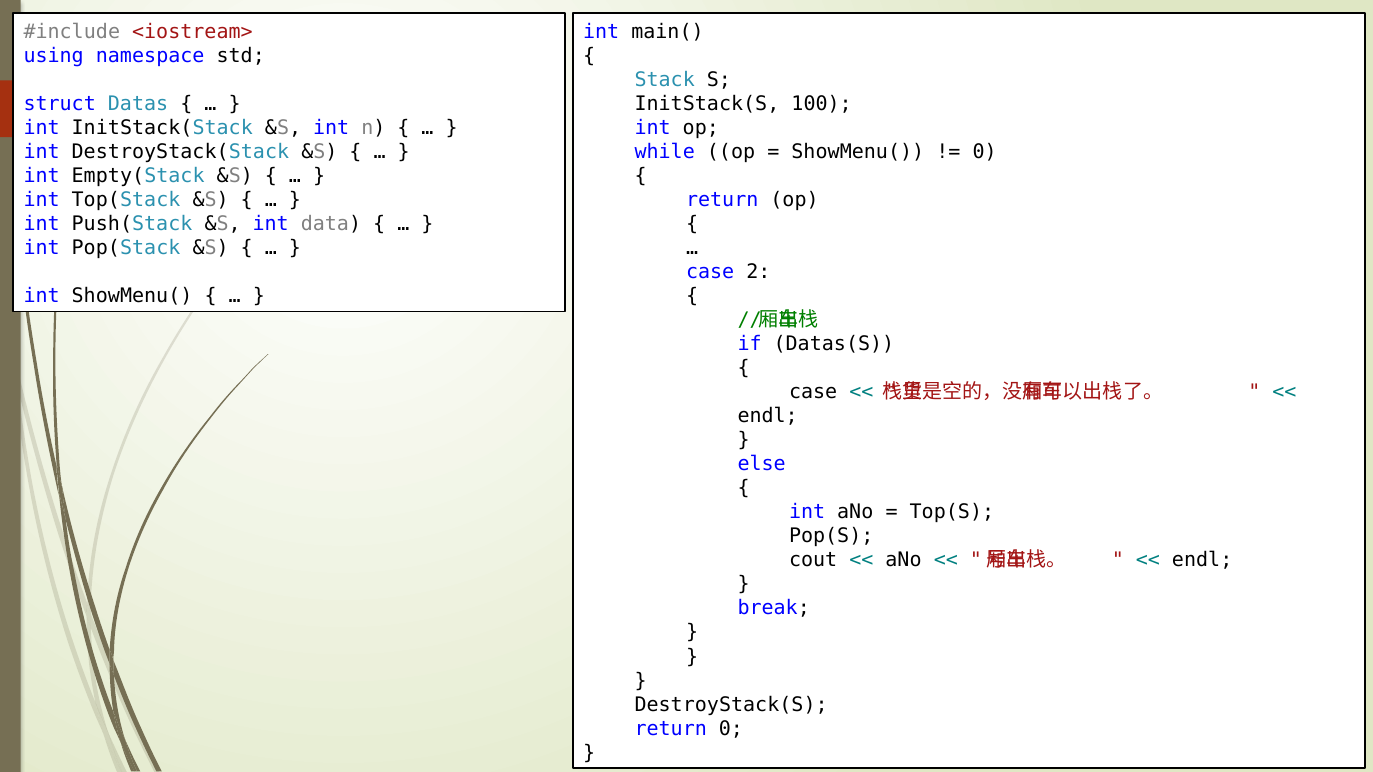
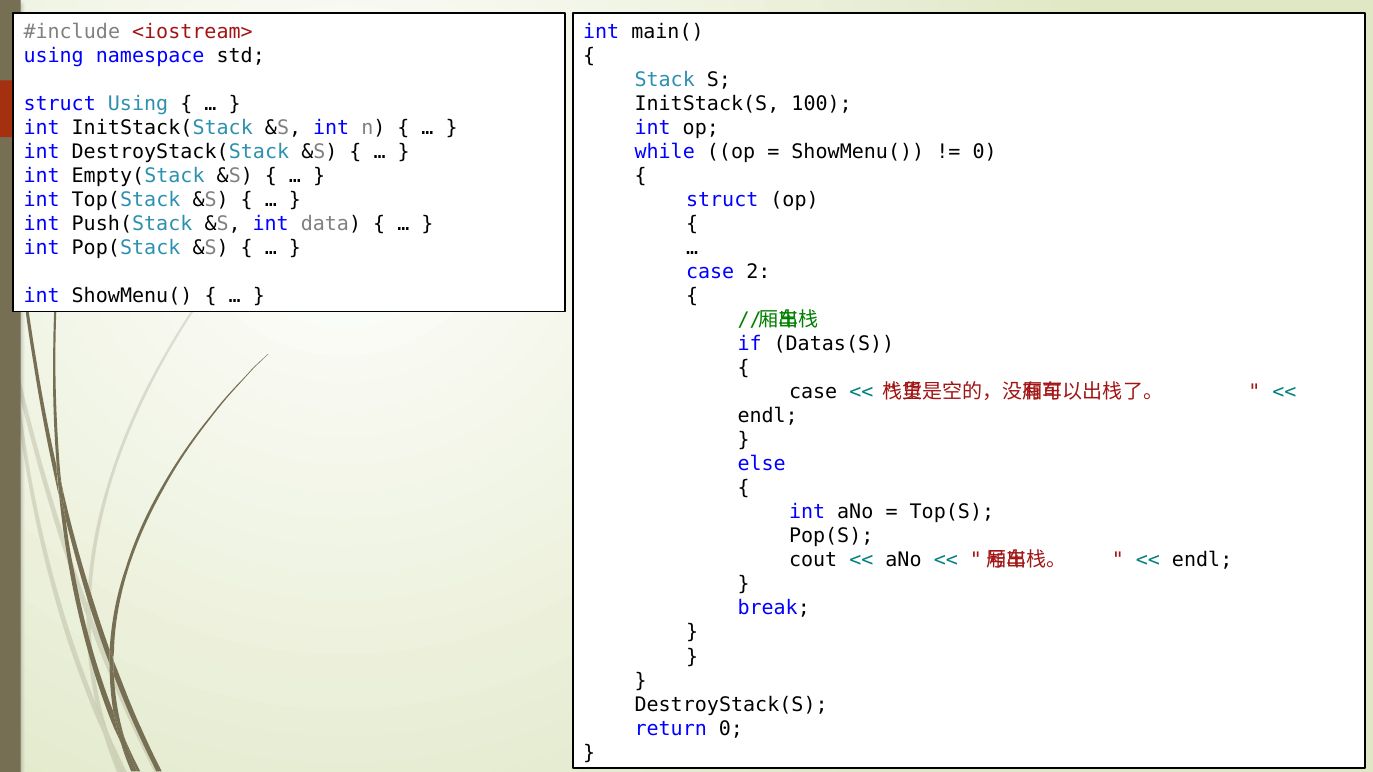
struct Datas: Datas -> Using (138, 104)
return: return -> struct (722, 200)
